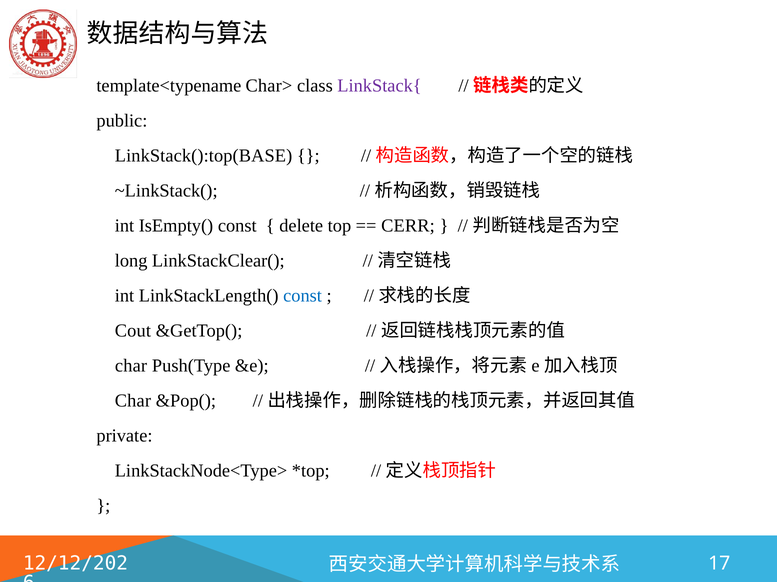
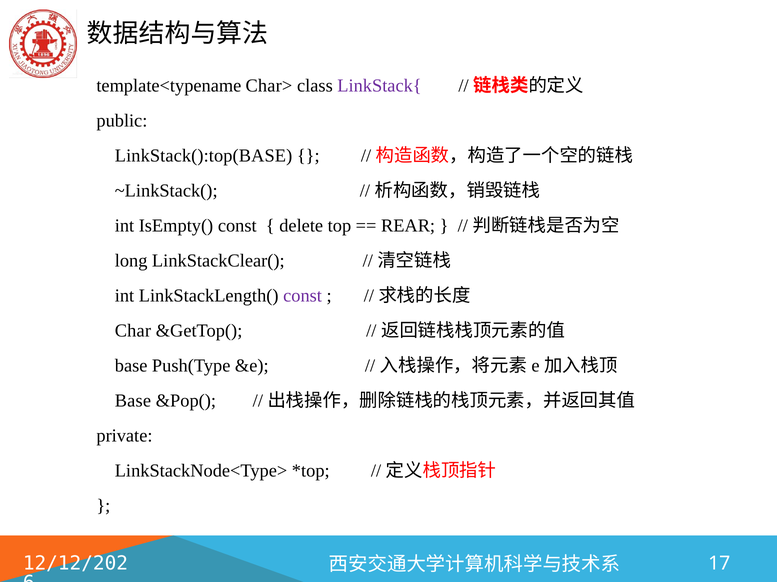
CERR: CERR -> REAR (408, 226)
const colour: blue -> purple (303, 296)
Cout: Cout -> Char (133, 331)
char: char -> base (131, 366)
Char: Char -> Base (133, 401)
